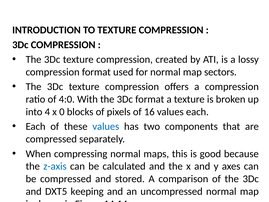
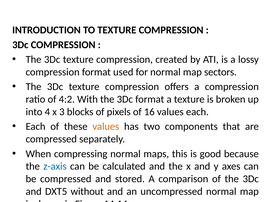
4:0: 4:0 -> 4:2 (67, 99)
0: 0 -> 3 (62, 112)
values colour: blue -> orange (106, 126)
keeping: keeping -> without (87, 191)
